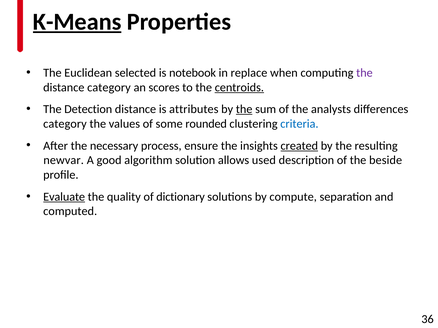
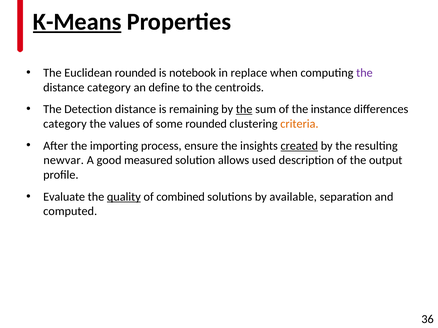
Euclidean selected: selected -> rounded (136, 73)
scores: scores -> define (164, 87)
centroids underline: present -> none (239, 87)
attributes: attributes -> remaining (194, 109)
analysts: analysts -> instance (331, 109)
criteria colour: blue -> orange (299, 124)
necessary: necessary -> importing (114, 146)
algorithm: algorithm -> measured (148, 160)
beside: beside -> output (386, 160)
Evaluate underline: present -> none (64, 197)
quality underline: none -> present (124, 197)
dictionary: dictionary -> combined (181, 197)
compute: compute -> available (293, 197)
